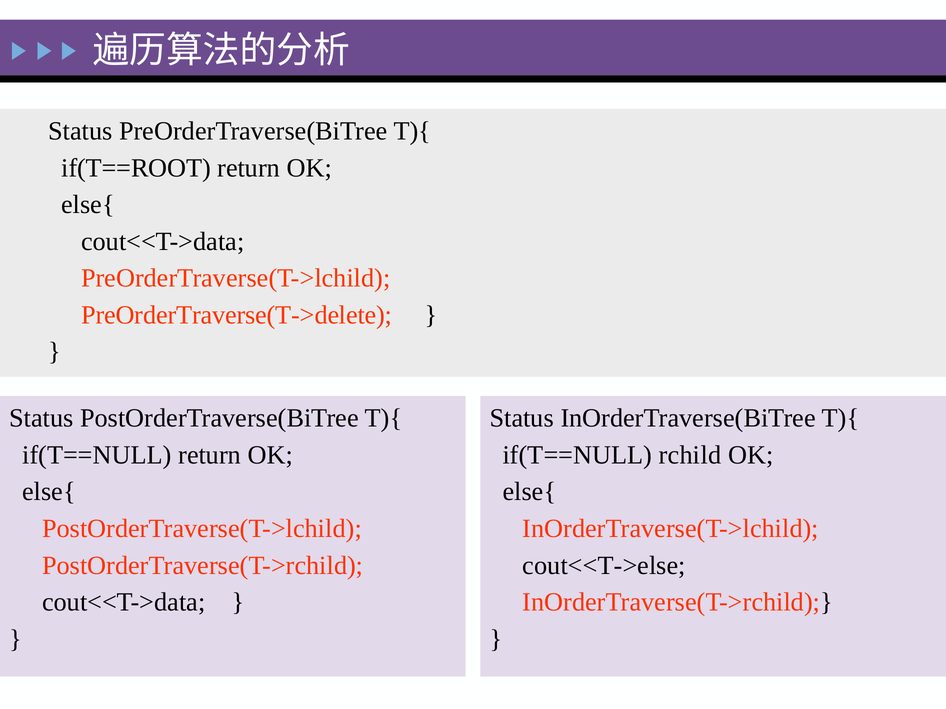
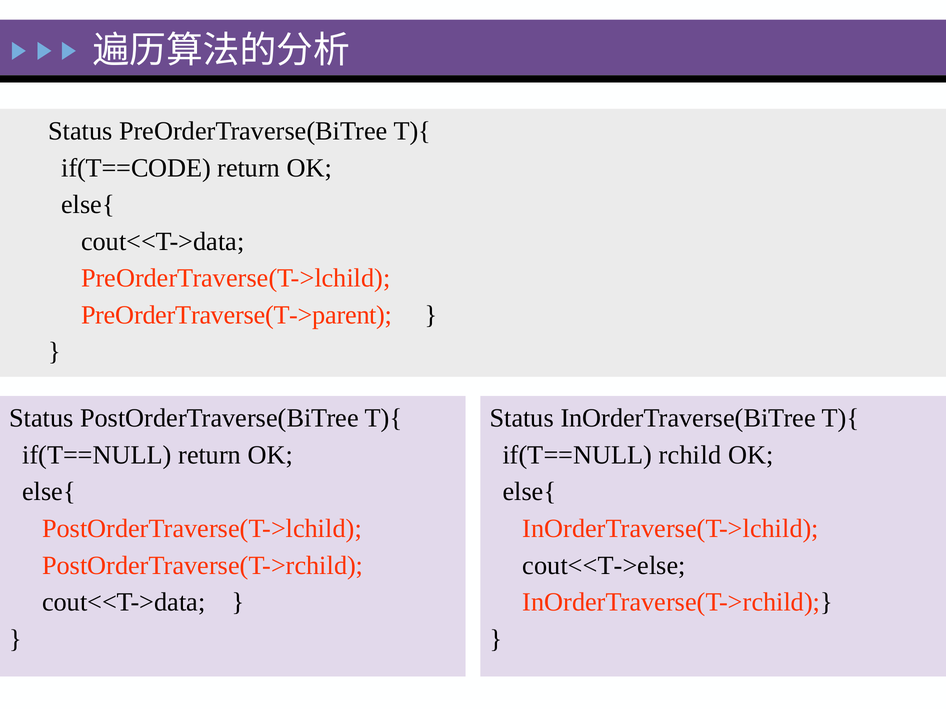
if(T==ROOT: if(T==ROOT -> if(T==CODE (136, 168)
PreOrderTraverse(T->delete: PreOrderTraverse(T->delete -> PreOrderTraverse(T->parent (237, 315)
